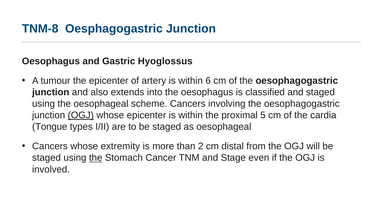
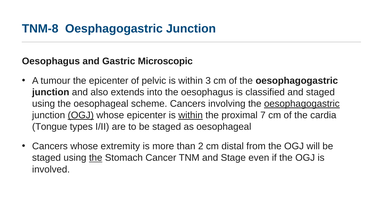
Hyoglossus: Hyoglossus -> Microscopic (165, 61)
artery: artery -> pelvic (154, 80)
6: 6 -> 3 (208, 80)
oesophagogastric underline: none -> present (302, 103)
within underline: none -> present (191, 115)
5: 5 -> 7 (263, 115)
